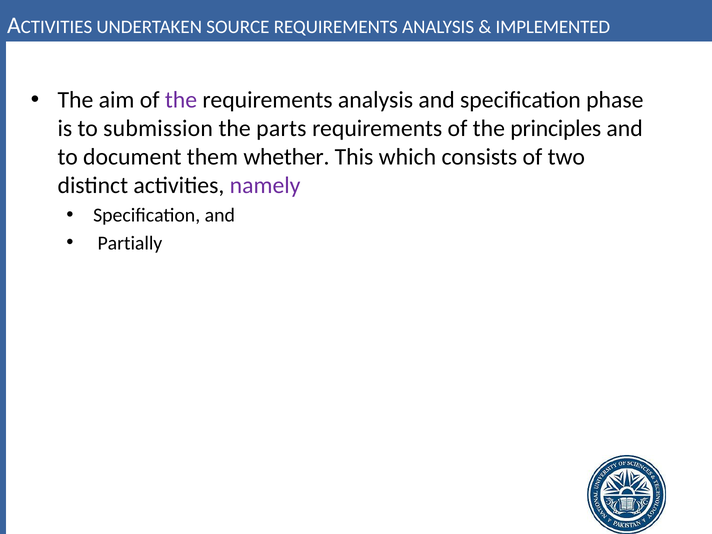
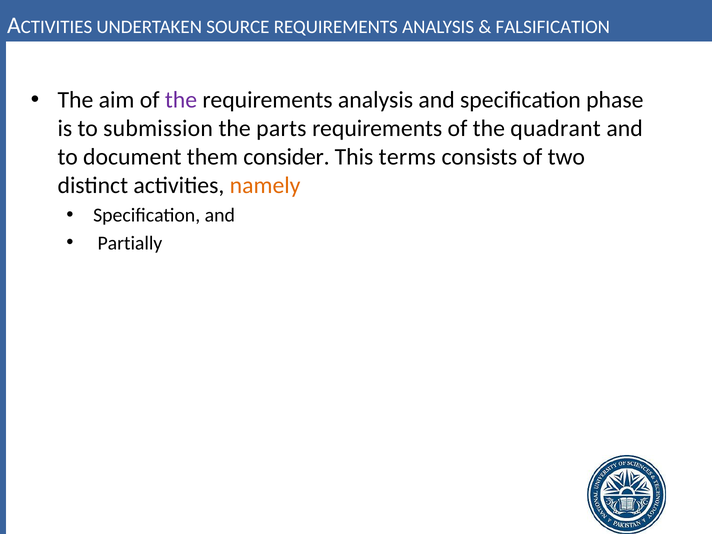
IMPLEMENTED: IMPLEMENTED -> FALSIFICATION (553, 27)
principles: principles -> quadrant (556, 129)
whether: whether -> consider (286, 157)
which: which -> terms (407, 157)
namely colour: purple -> orange (265, 186)
